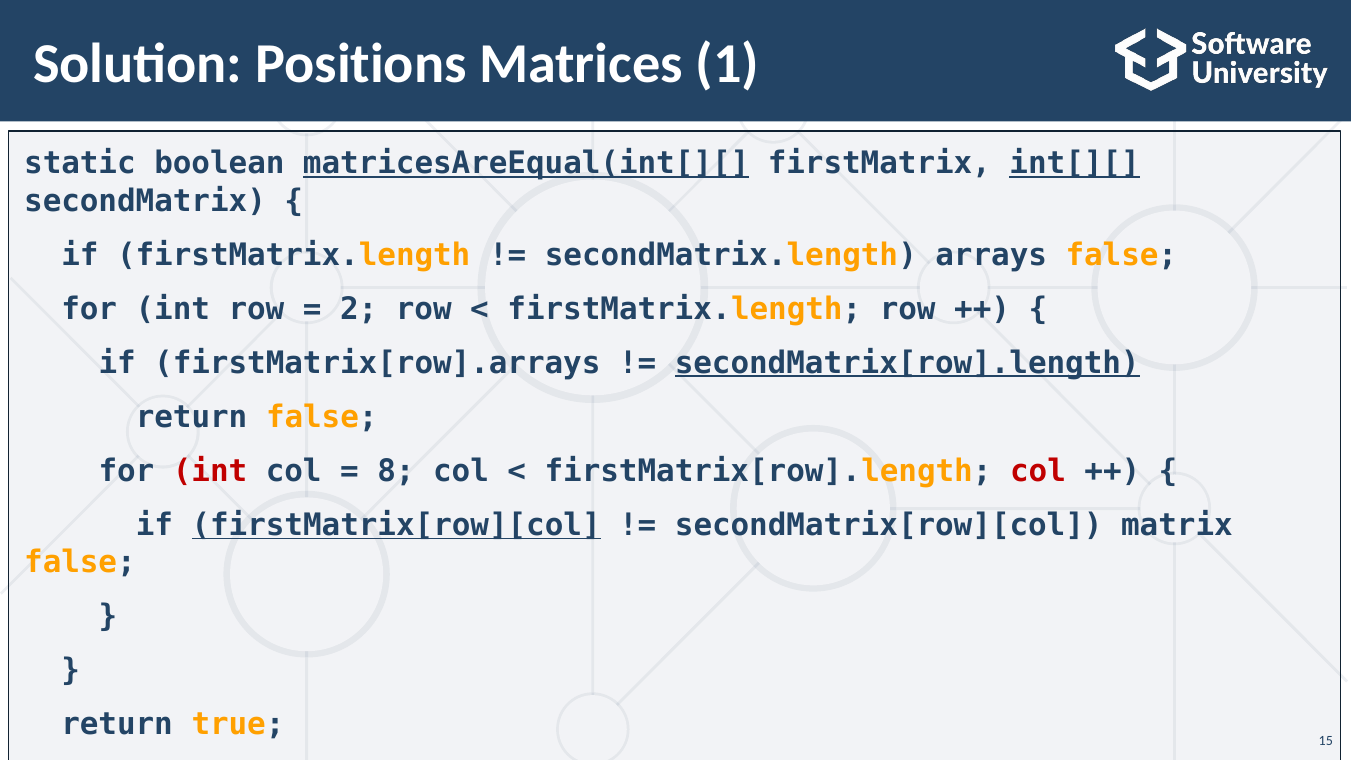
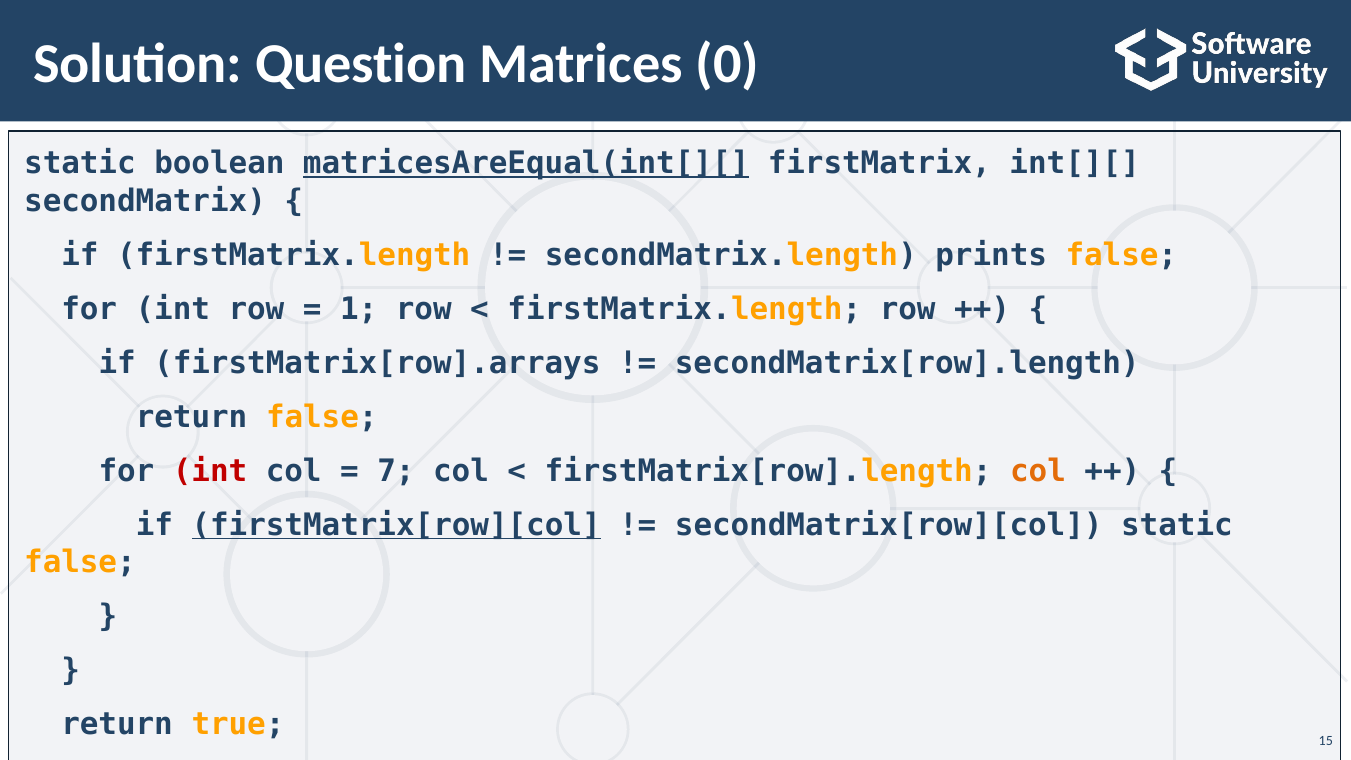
Positions: Positions -> Question (361, 64)
1: 1 -> 0 (727, 64)
int[][ underline: present -> none (1075, 164)
arrays: arrays -> prints (991, 255)
2: 2 -> 1 (359, 309)
secondMatrix[row].length underline: present -> none (907, 363)
8: 8 -> 7 (396, 471)
col colour: red -> orange (1038, 471)
secondMatrix[row][col matrix: matrix -> static (1177, 525)
